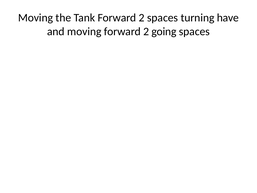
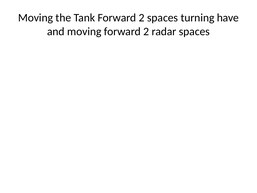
going: going -> radar (164, 31)
